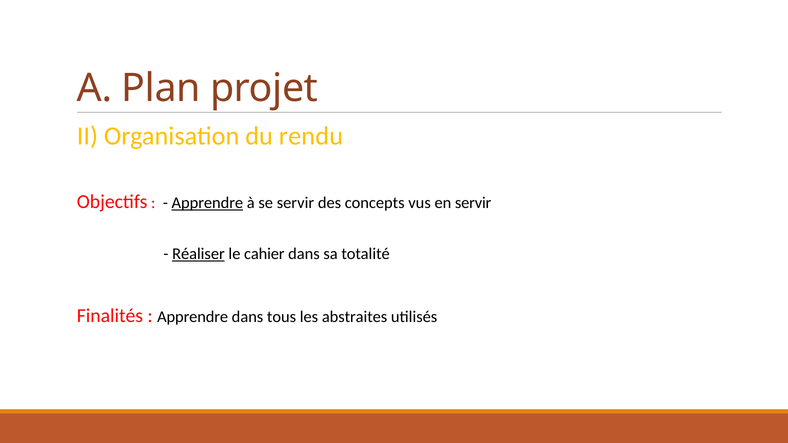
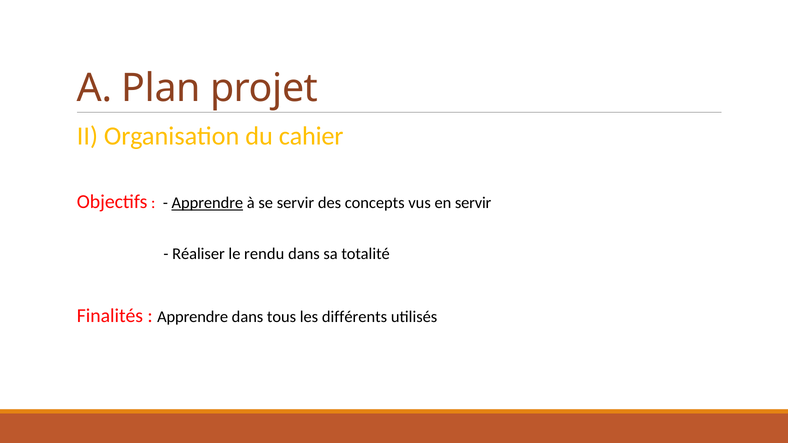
rendu: rendu -> cahier (311, 136)
Réaliser underline: present -> none (198, 254)
cahier: cahier -> rendu (264, 254)
abstraites: abstraites -> différents (355, 317)
